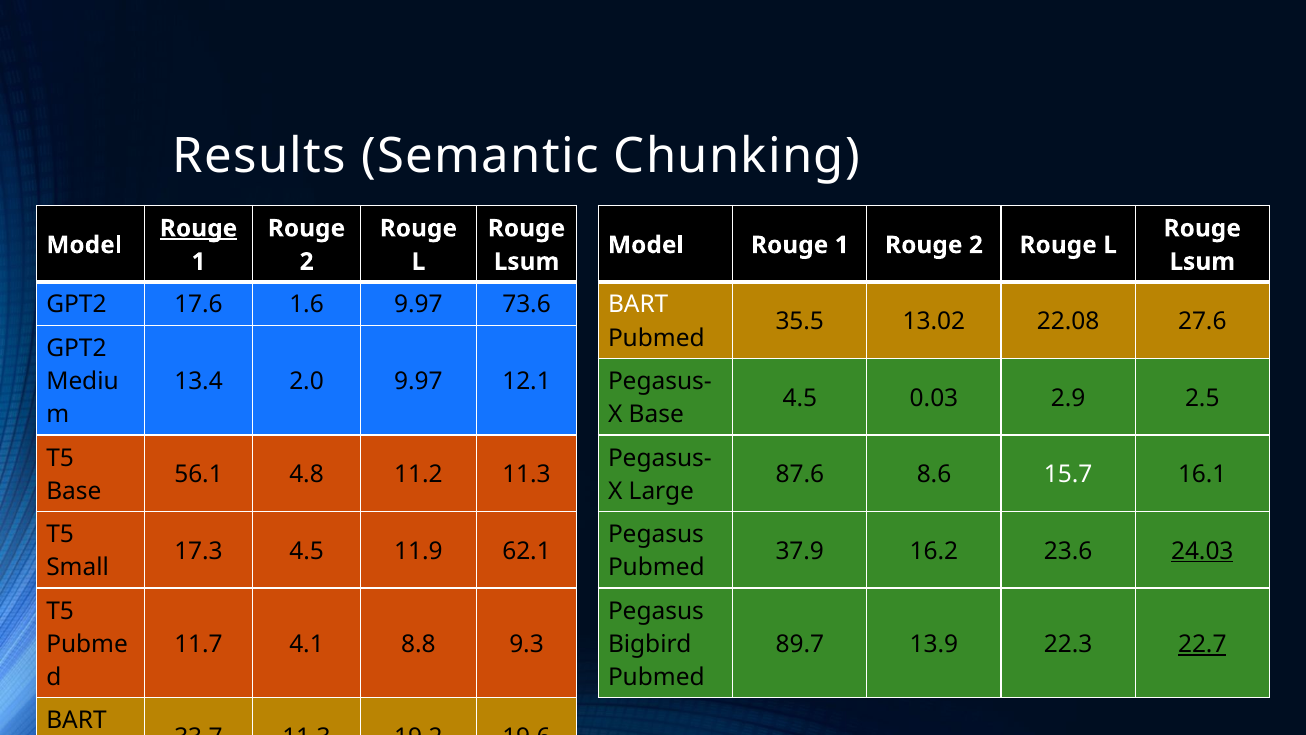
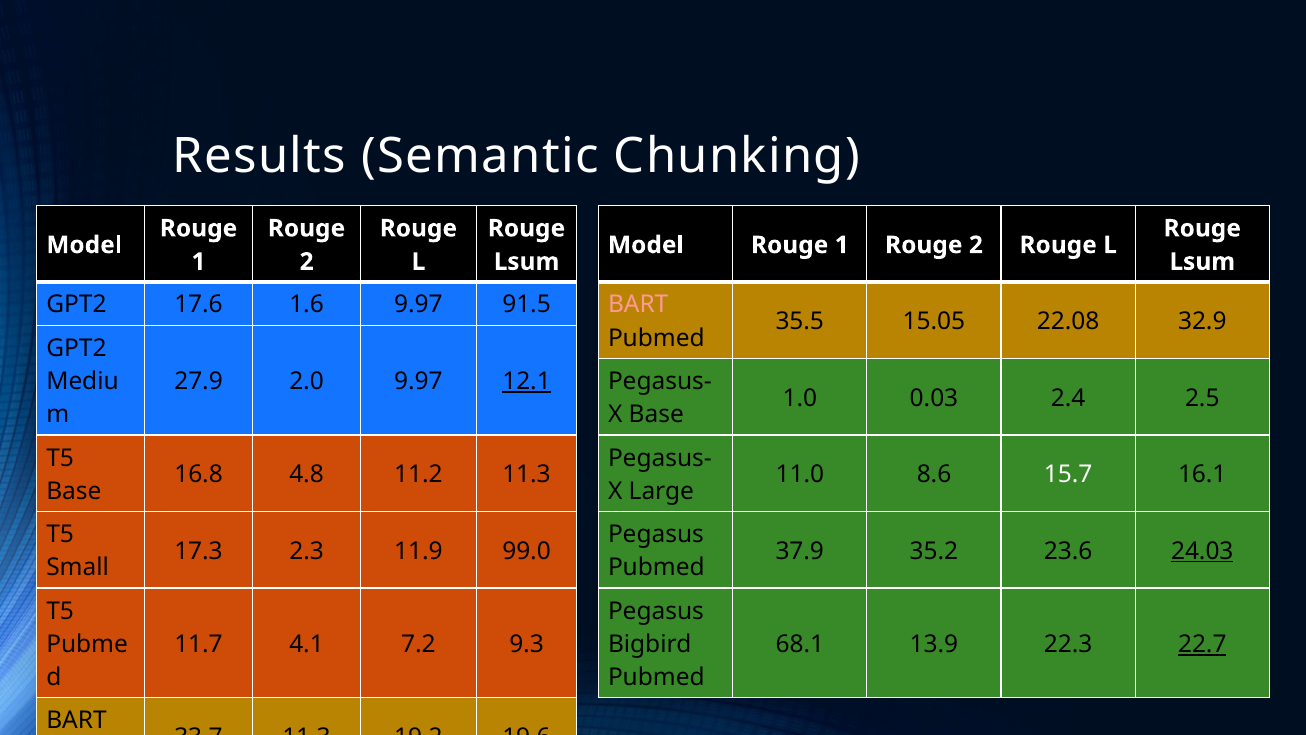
Rouge underline: present -> none (199, 228)
73.6: 73.6 -> 91.5 (527, 305)
BART colour: white -> pink (638, 305)
13.02: 13.02 -> 15.05 (934, 321)
27.6: 27.6 -> 32.9 (1202, 321)
13.4: 13.4 -> 27.9 (199, 381)
12.1 underline: none -> present (527, 381)
4.5: 4.5 -> 1.0 (800, 398)
2.9: 2.9 -> 2.4 (1068, 398)
56.1: 56.1 -> 16.8 (199, 474)
87.6: 87.6 -> 11.0 (800, 474)
17.3 4.5: 4.5 -> 2.3 (307, 551)
62.1: 62.1 -> 99.0 (527, 551)
16.2: 16.2 -> 35.2 (934, 551)
8.8: 8.8 -> 7.2 (418, 644)
89.7: 89.7 -> 68.1 (800, 644)
